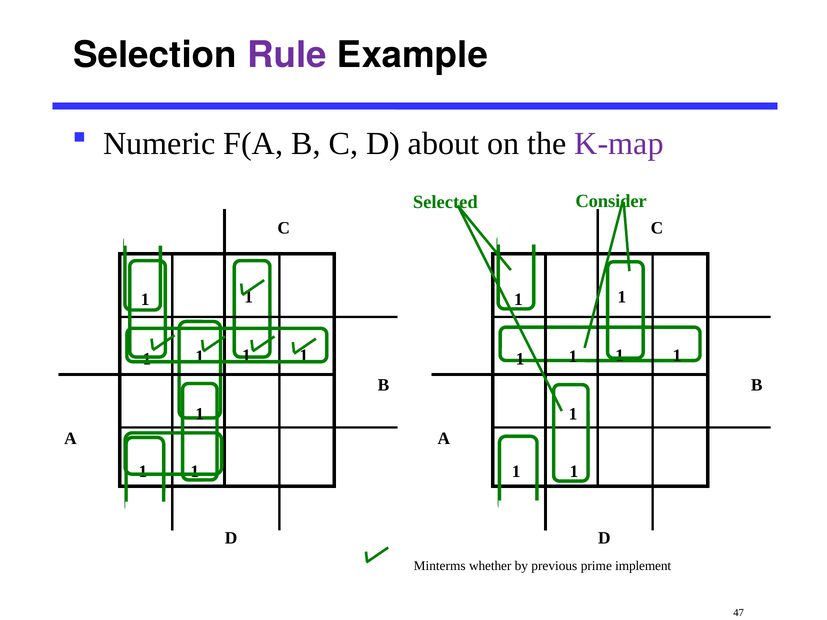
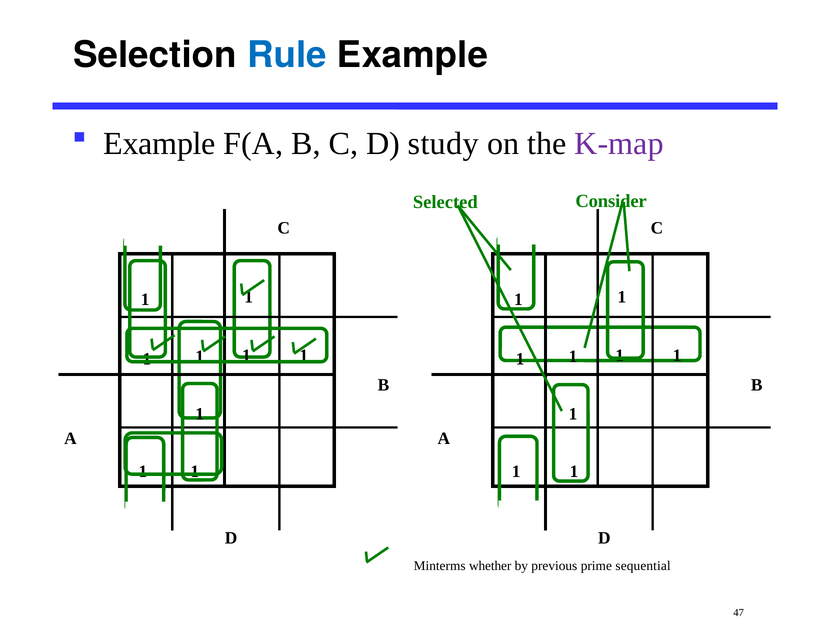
Rule colour: purple -> blue (287, 55)
Numeric: Numeric -> Example (159, 144)
about: about -> study (443, 144)
implement: implement -> sequential (643, 566)
